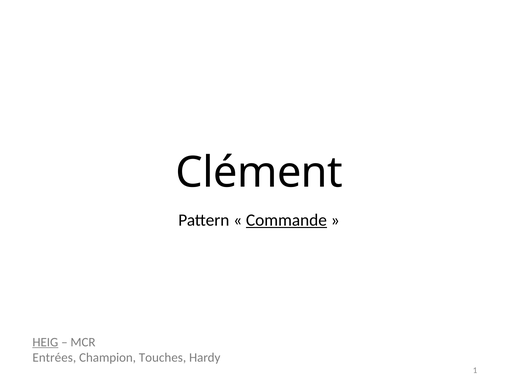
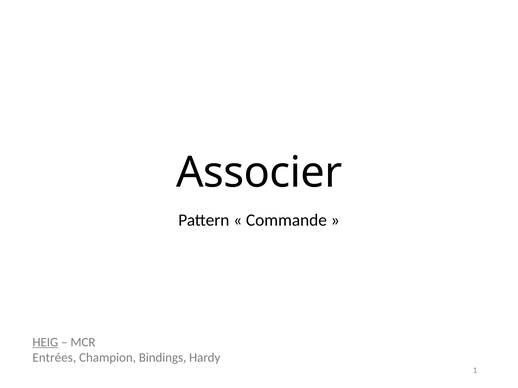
Clément: Clément -> Associer (259, 173)
Commande underline: present -> none (286, 220)
Touches: Touches -> Bindings (163, 358)
